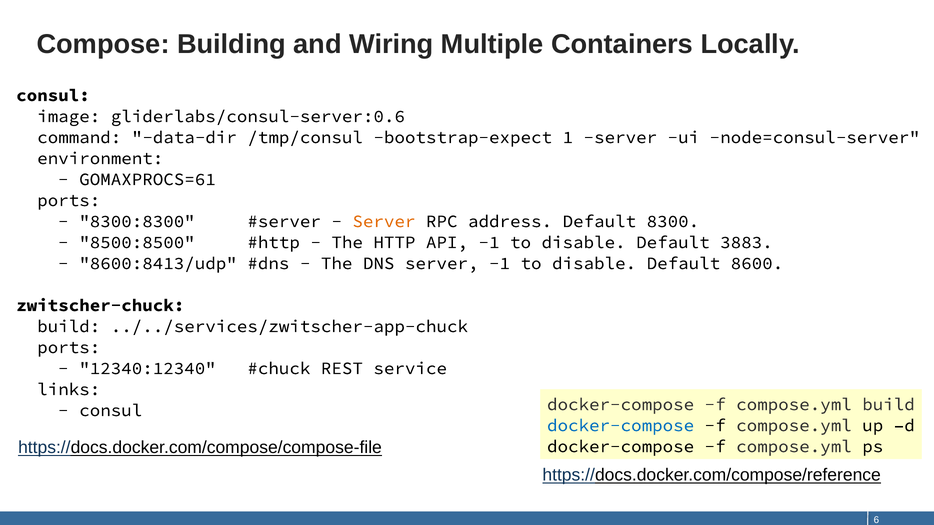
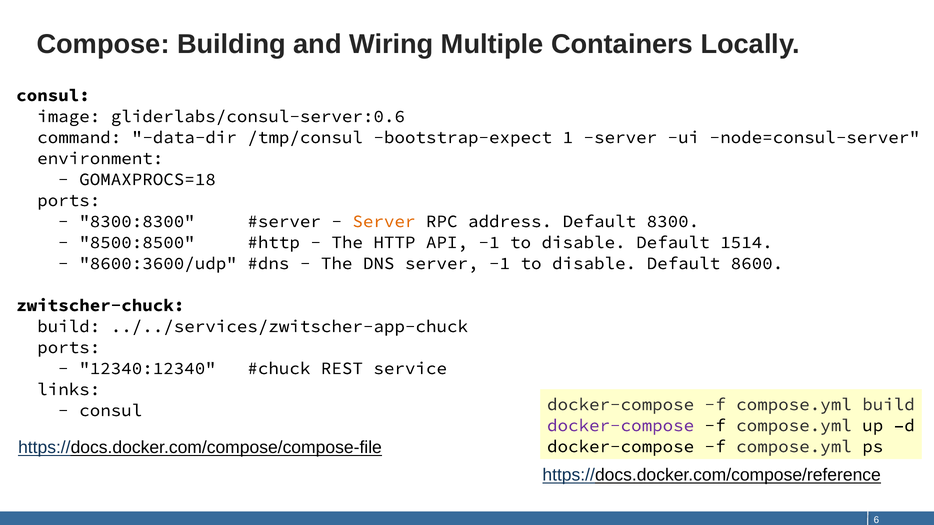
GOMAXPROCS=61: GOMAXPROCS=61 -> GOMAXPROCS=18 (148, 179)
3883: 3883 -> 1514 (746, 243)
8600:8413/udp: 8600:8413/udp -> 8600:3600/udp (158, 264)
docker-compose colour: blue -> purple (621, 426)
